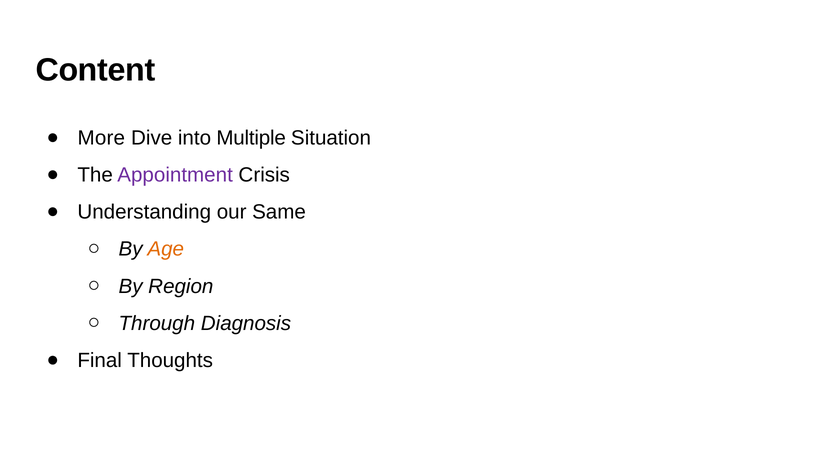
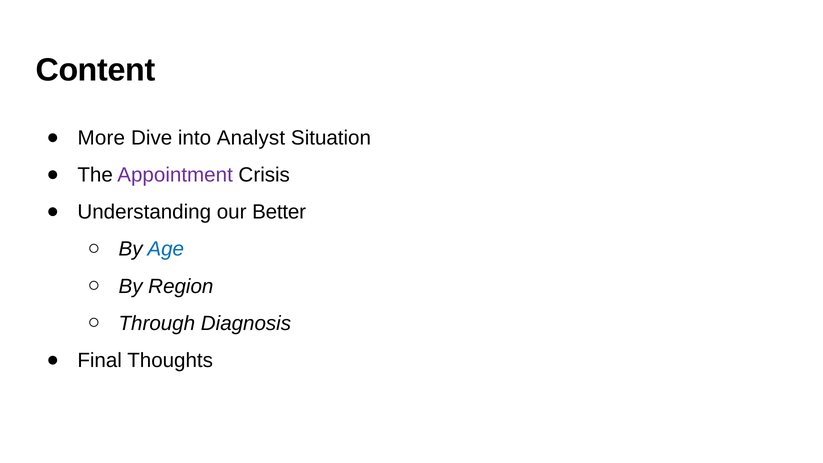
Multiple: Multiple -> Analyst (251, 138)
Same: Same -> Better (279, 212)
Age colour: orange -> blue (166, 249)
